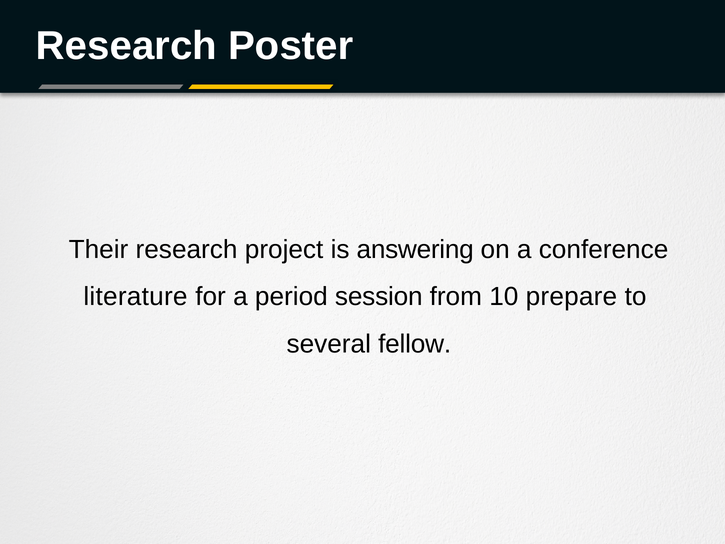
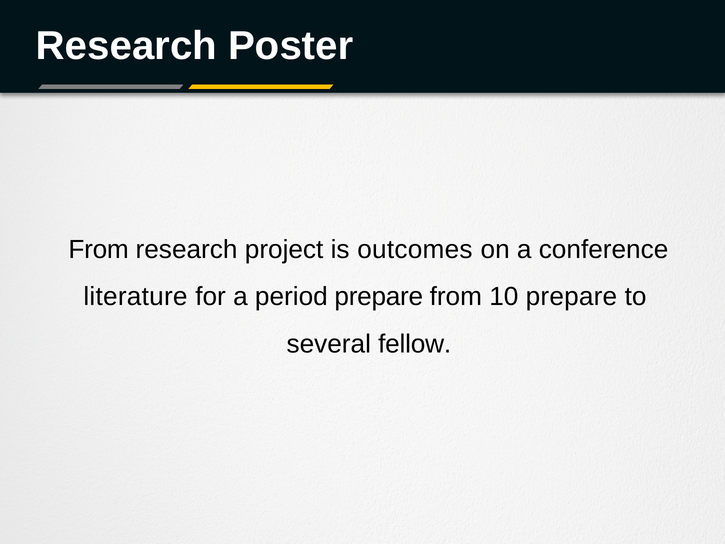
Their: Their -> From (99, 249)
answering: answering -> outcomes (415, 249)
period session: session -> prepare (379, 297)
